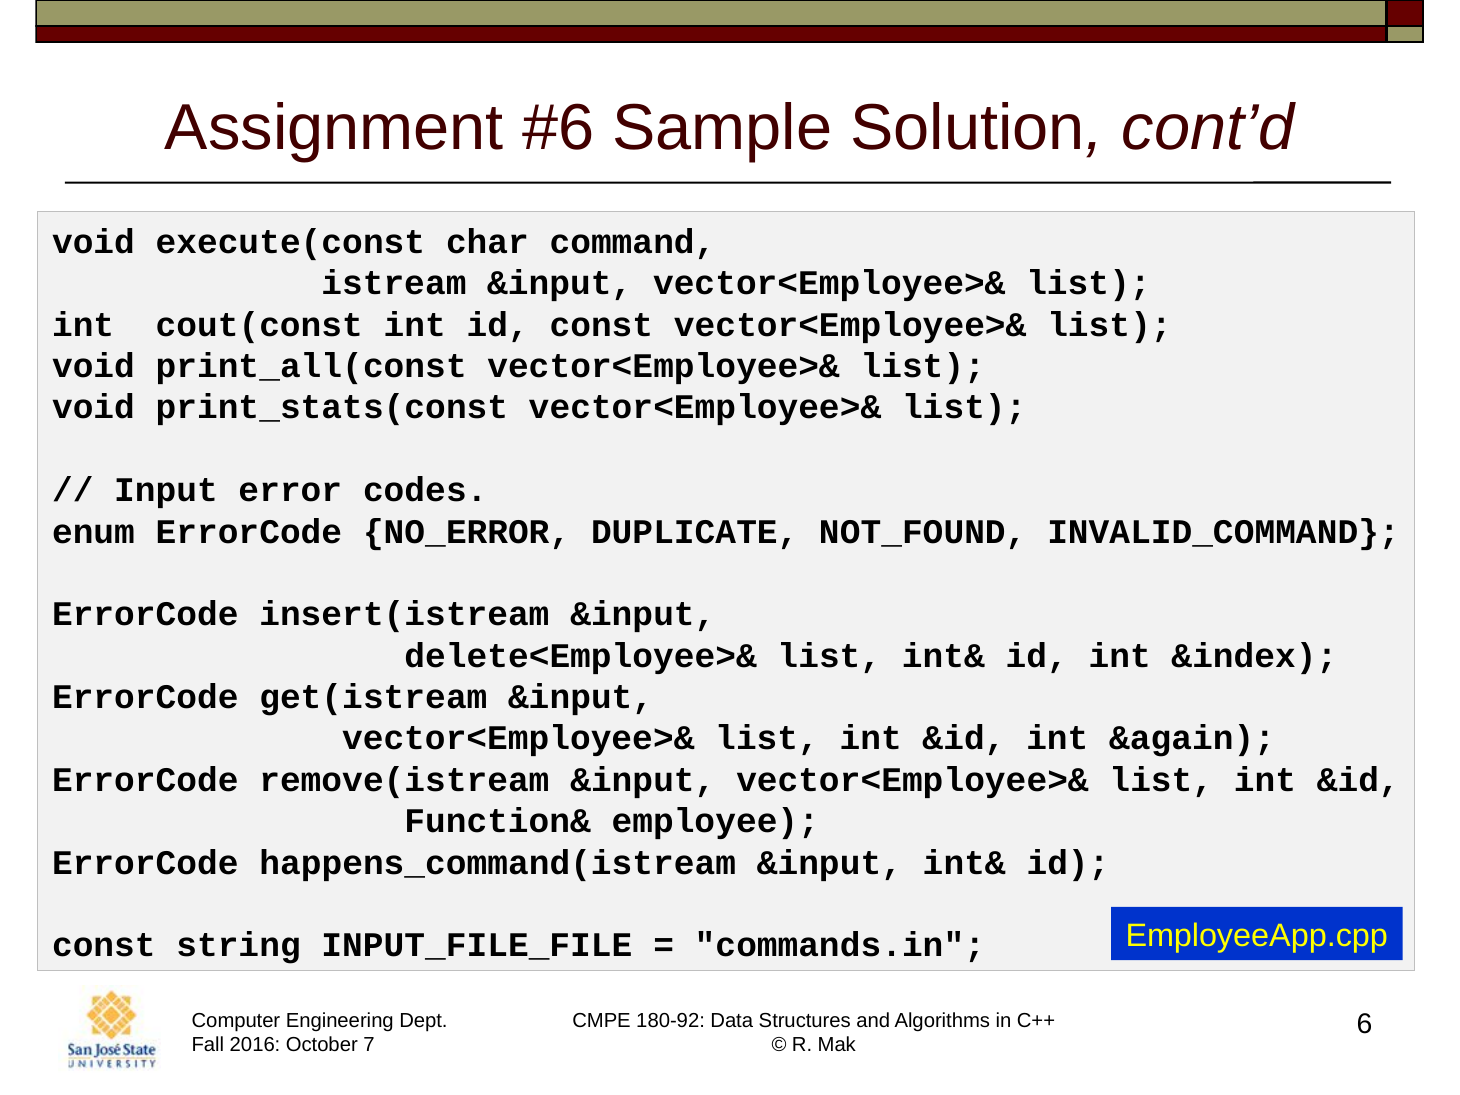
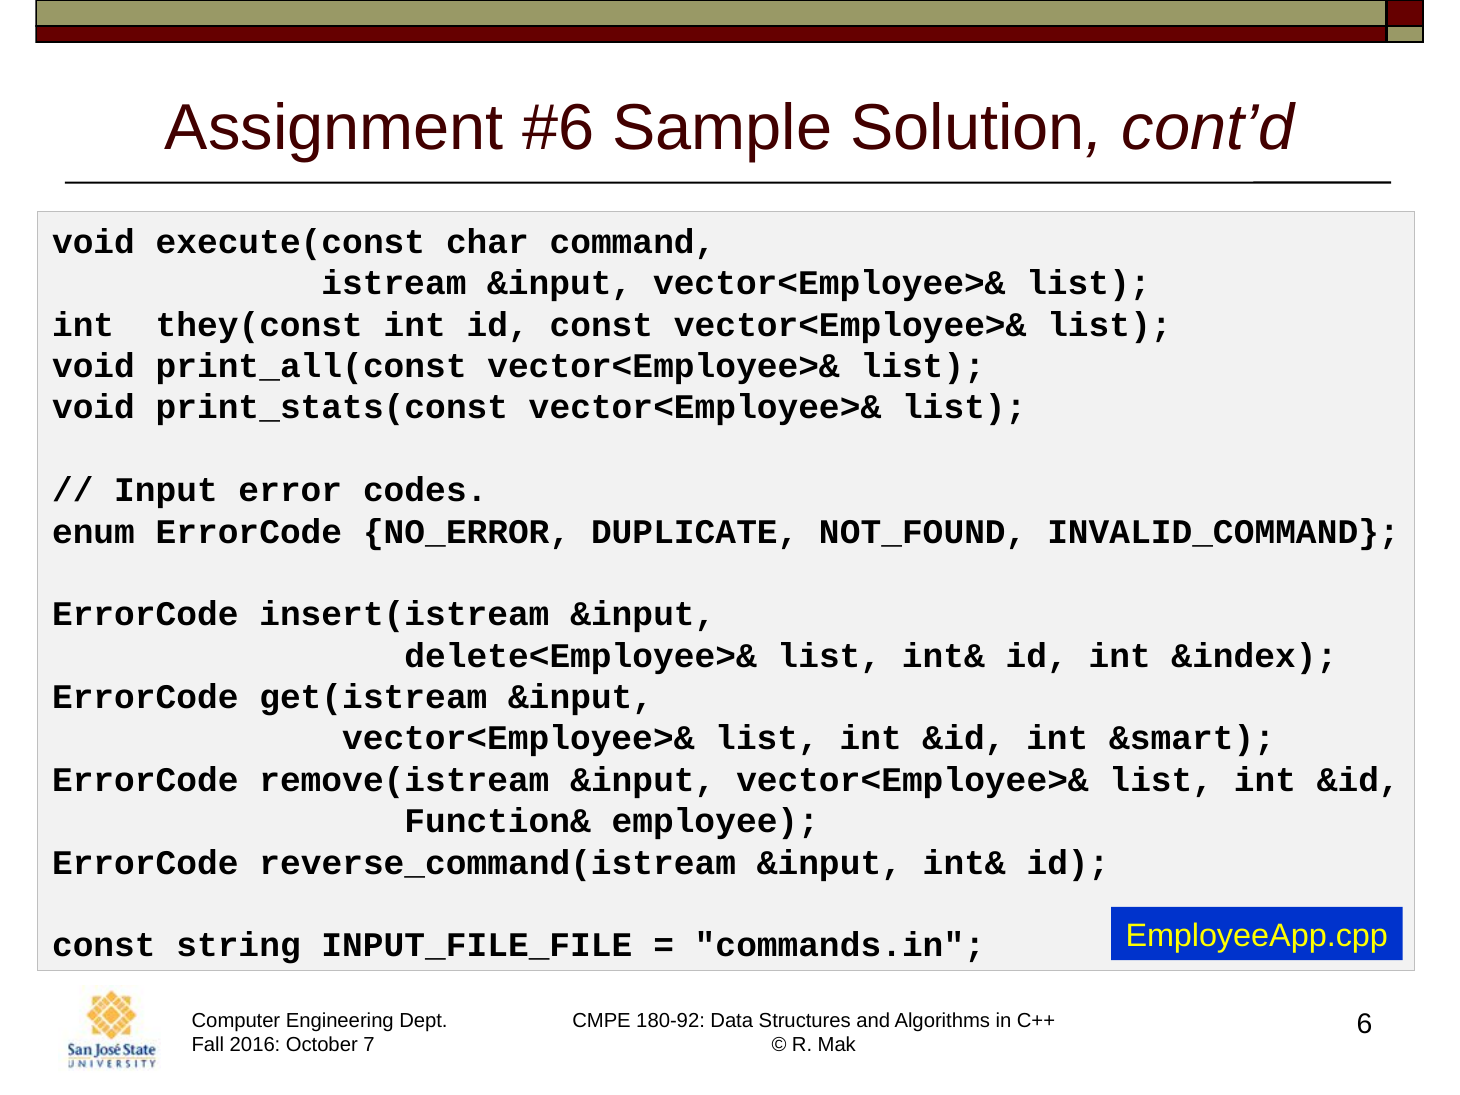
cout(const: cout(const -> they(const (259, 325)
&again: &again -> &smart (1192, 739)
happens_command(istream: happens_command(istream -> reverse_command(istream (498, 863)
